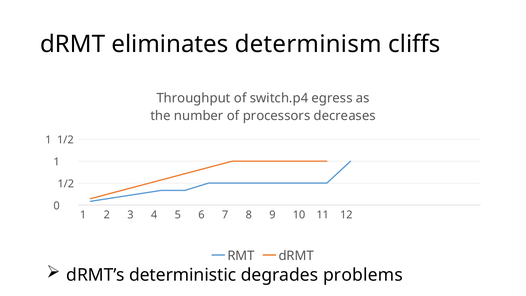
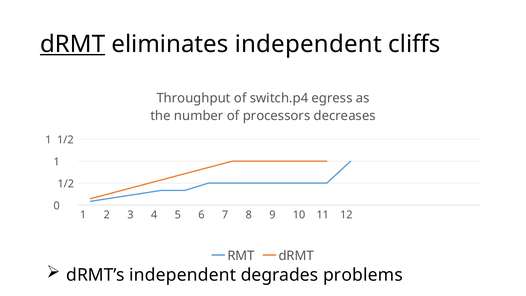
dRMT underline: none -> present (73, 44)
eliminates determinism: determinism -> independent (308, 44)
dRMT’s deterministic: deterministic -> independent (183, 275)
